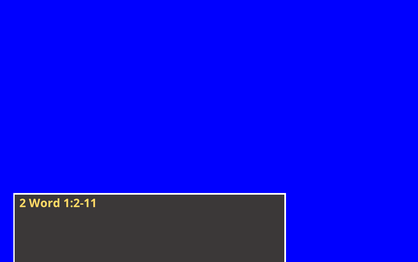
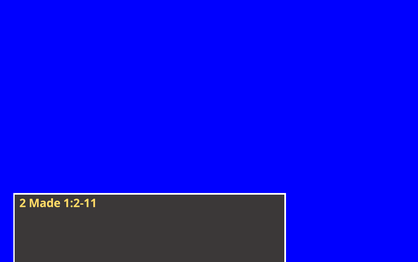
Word: Word -> Made (45, 203)
